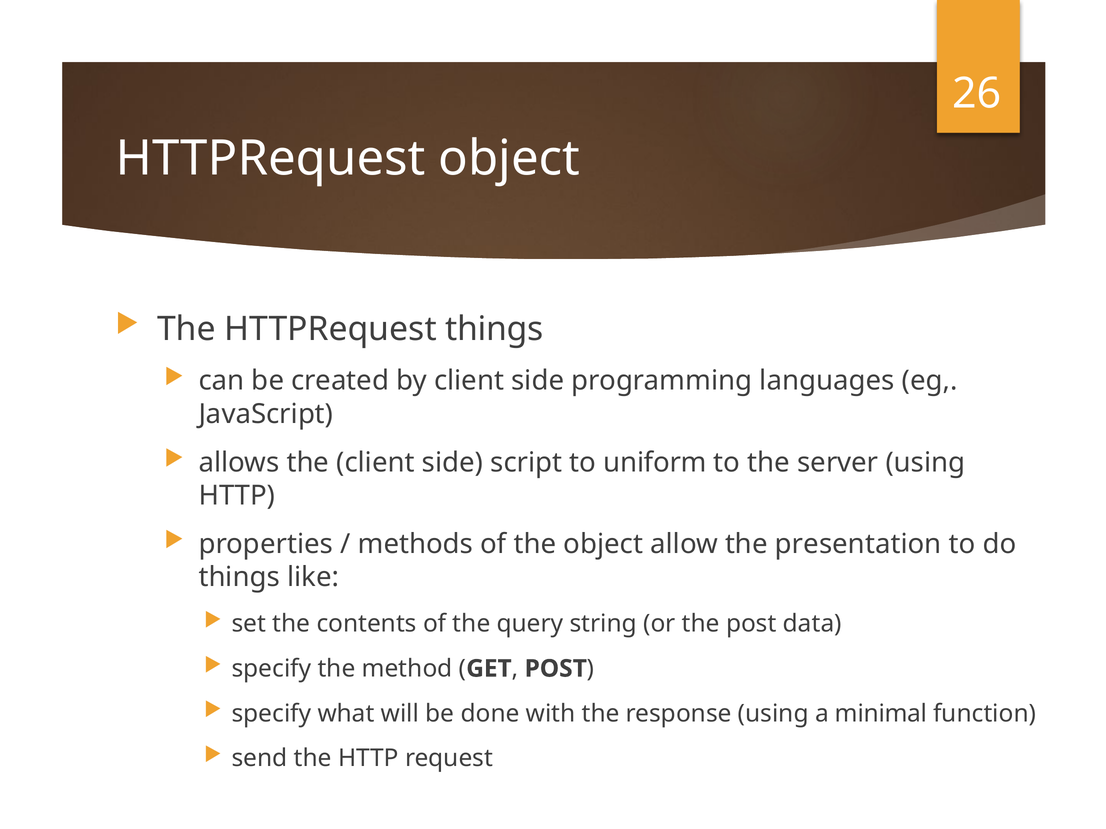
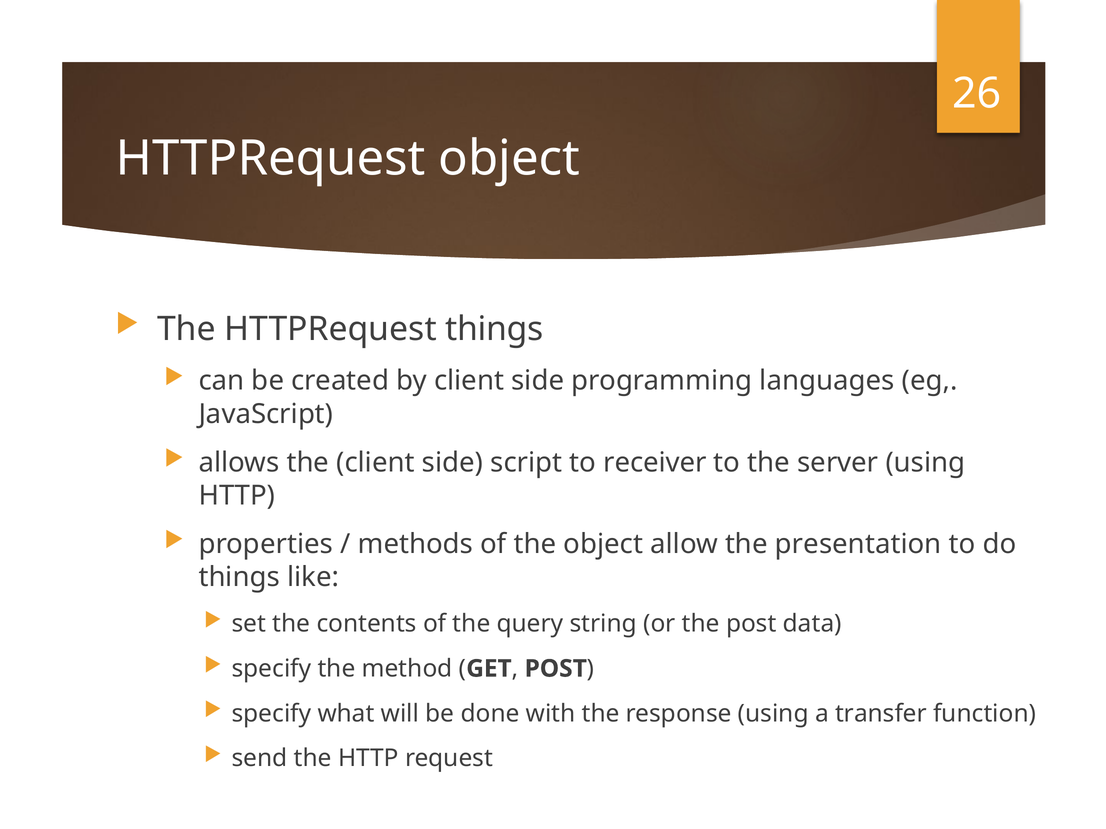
uniform: uniform -> receiver (655, 463)
minimal: minimal -> transfer (881, 714)
